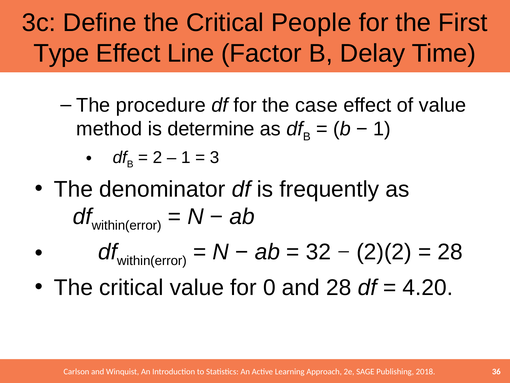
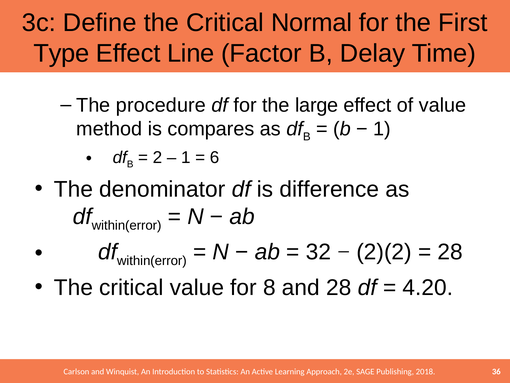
People: People -> Normal (312, 23)
case: case -> large (317, 105)
determine: determine -> compares (211, 129)
3: 3 -> 6 (215, 157)
frequently: frequently -> difference (329, 189)
0: 0 -> 8 (269, 287)
